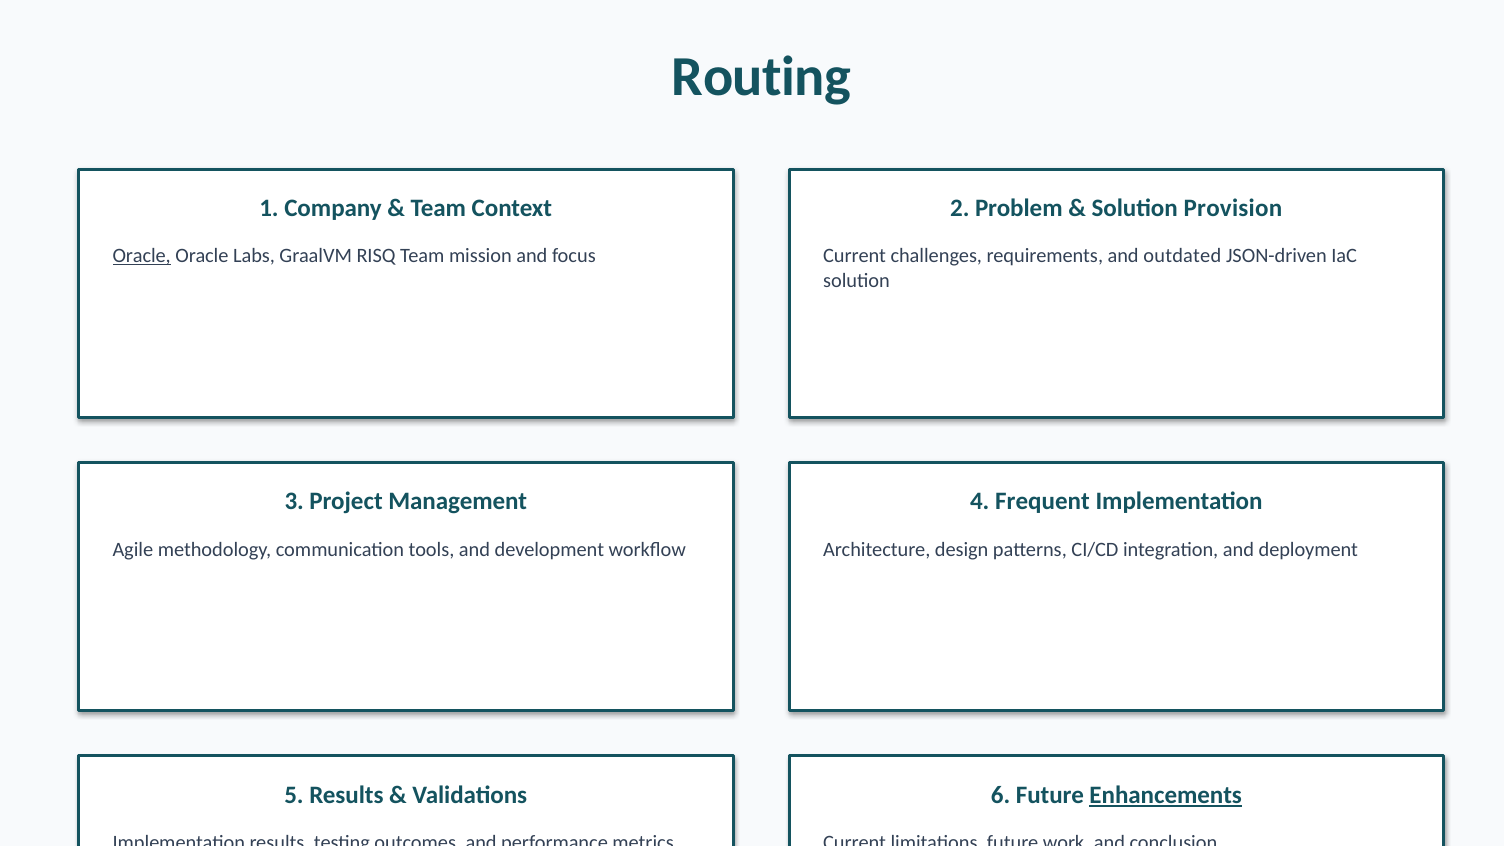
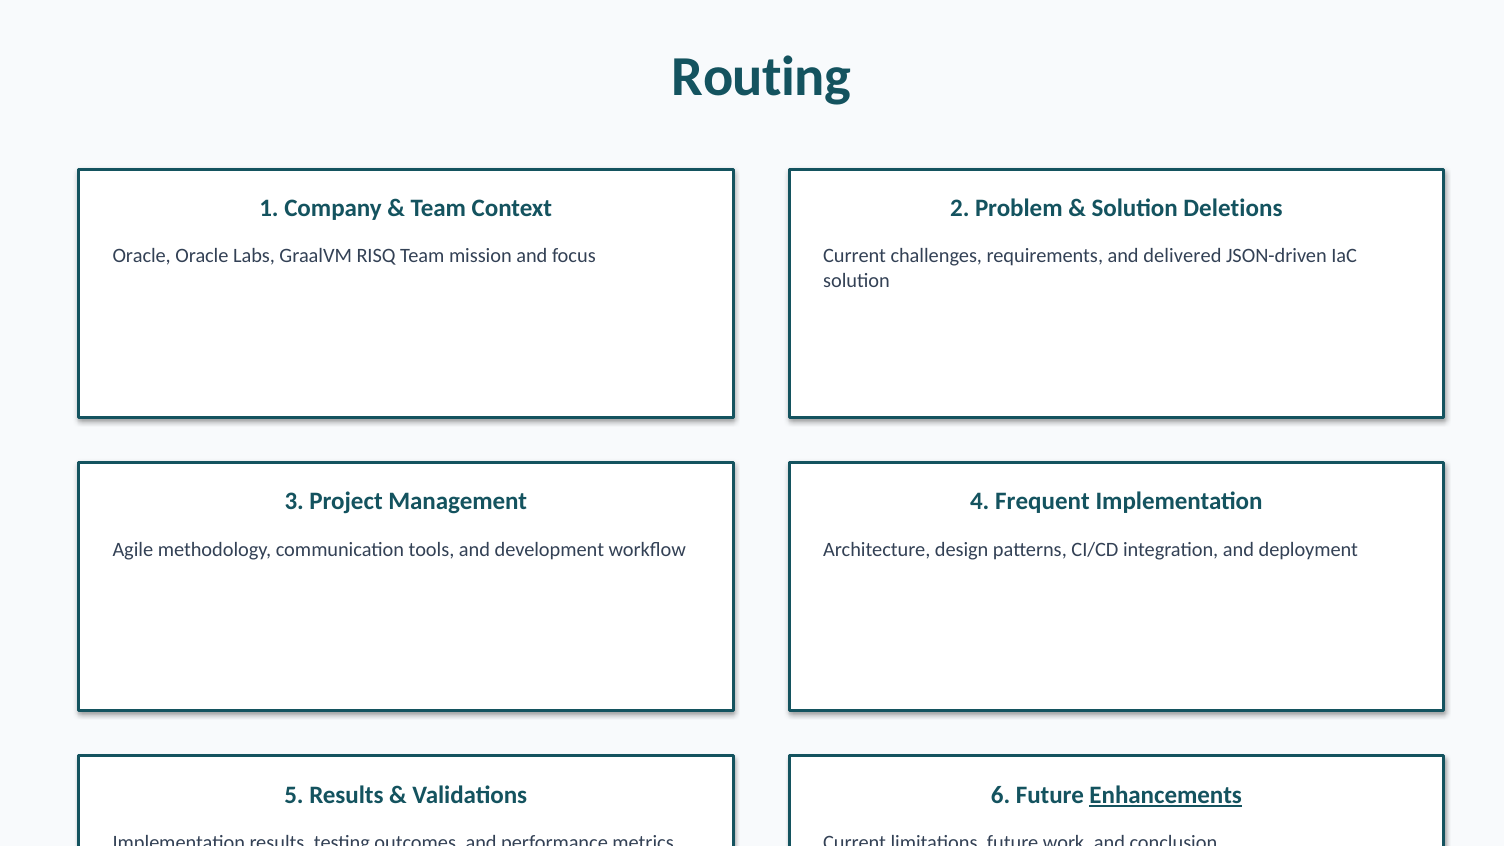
Provision: Provision -> Deletions (1233, 208)
Oracle underline: present -> none (142, 256)
outdated: outdated -> delivered (1182, 256)
